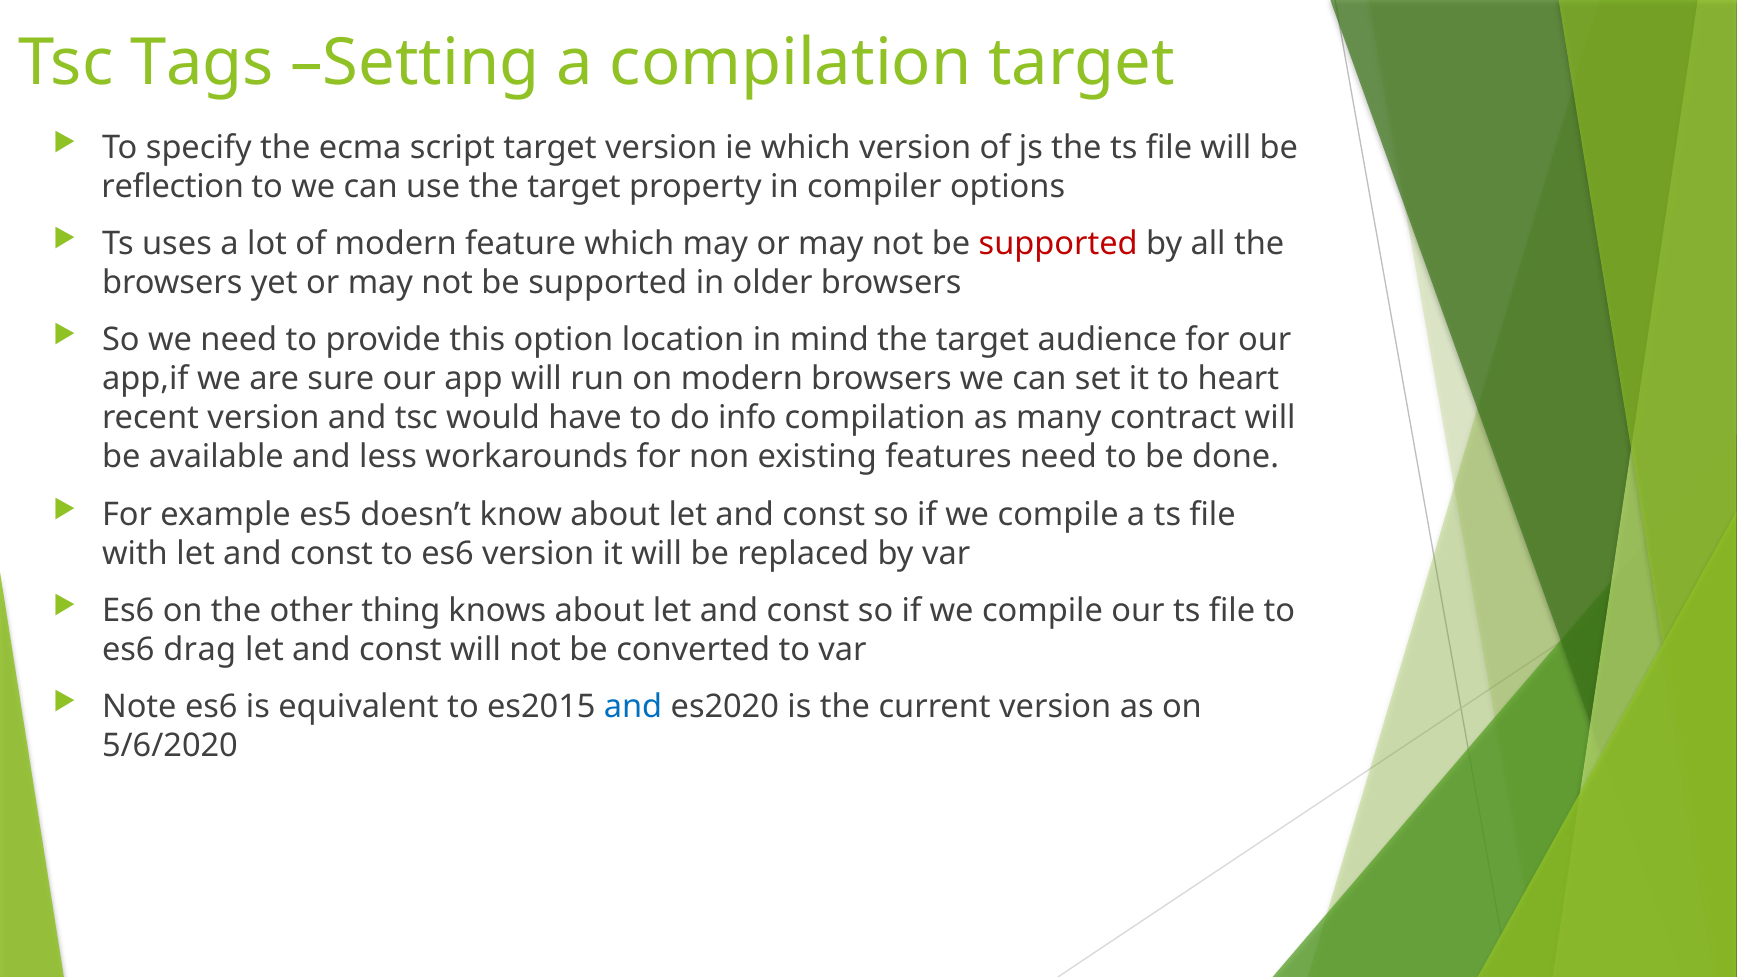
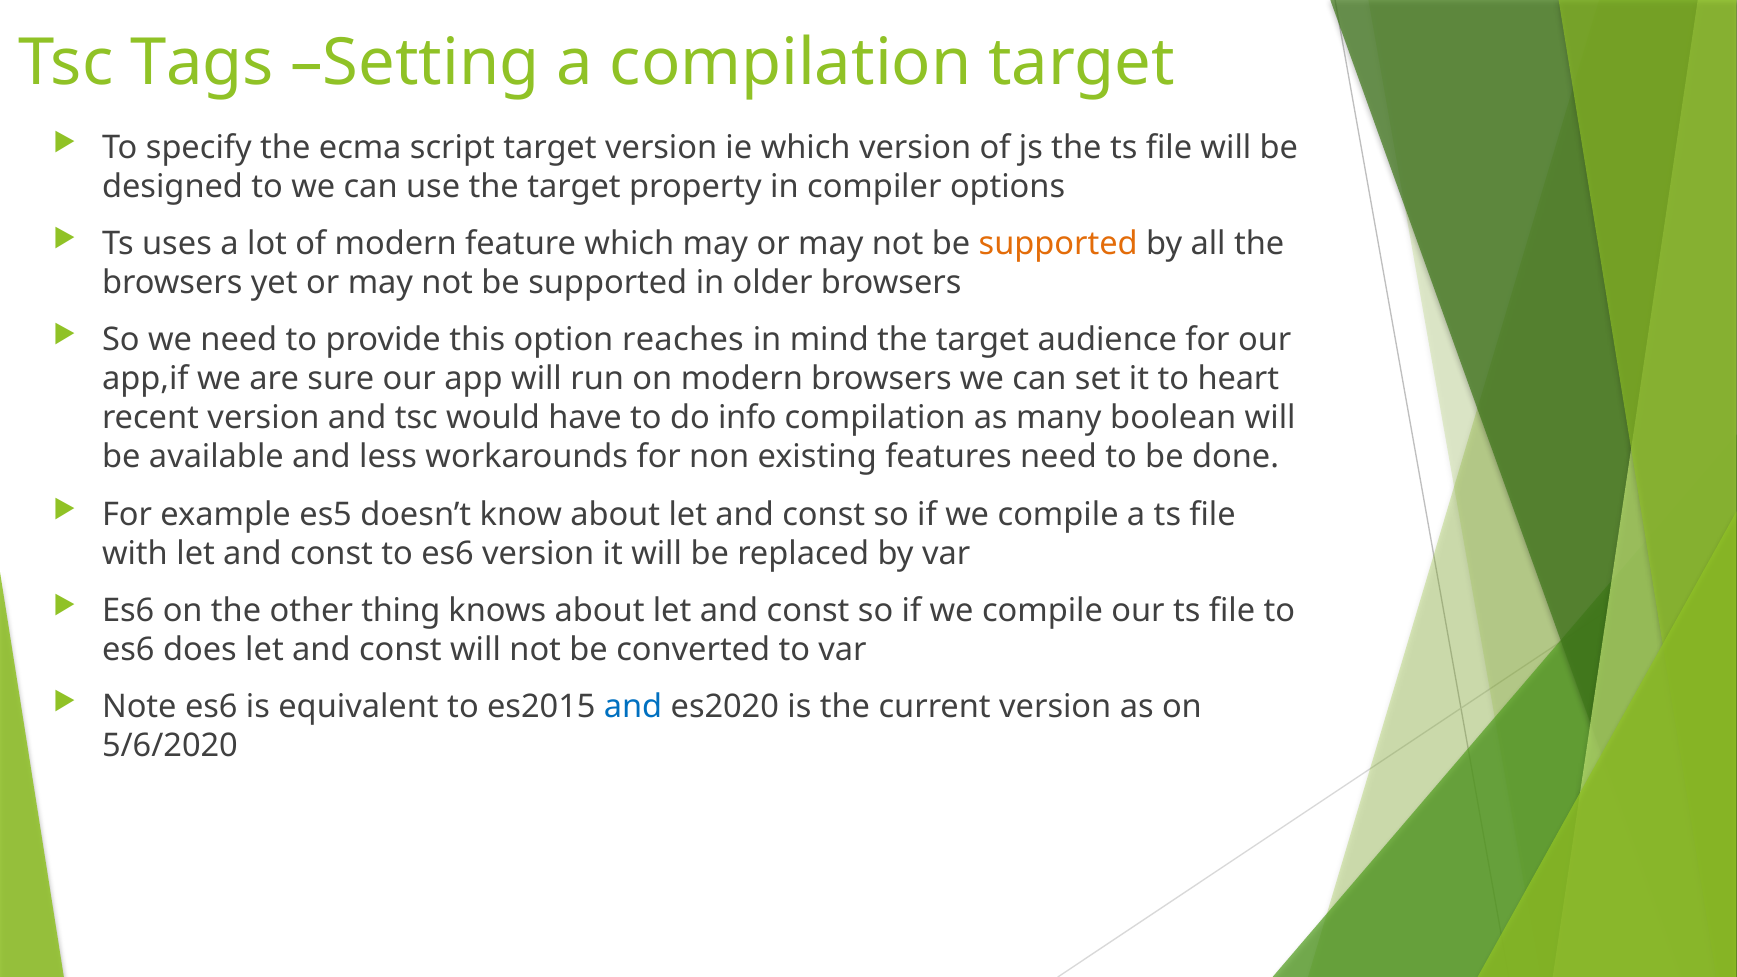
reflection: reflection -> designed (173, 186)
supported colour: red -> orange (1058, 244)
location: location -> reaches (683, 340)
contract: contract -> boolean (1173, 418)
drag: drag -> does (200, 650)
